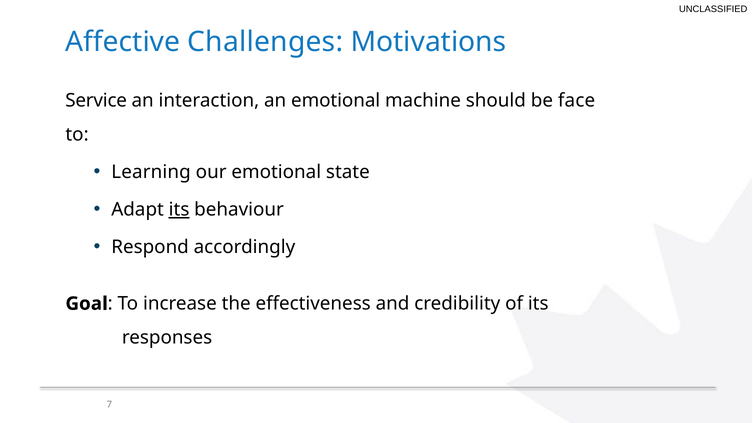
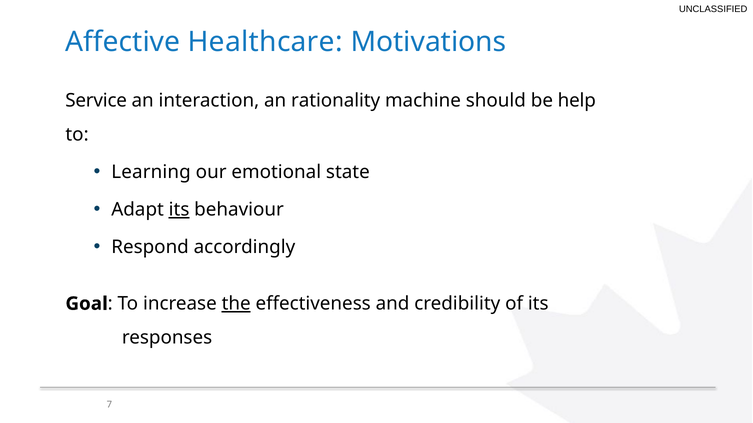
Challenges: Challenges -> Healthcare (265, 42)
an emotional: emotional -> rationality (336, 101)
face: face -> help (577, 101)
the underline: none -> present (236, 304)
